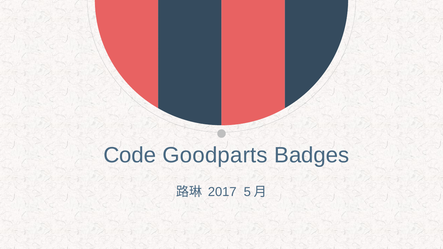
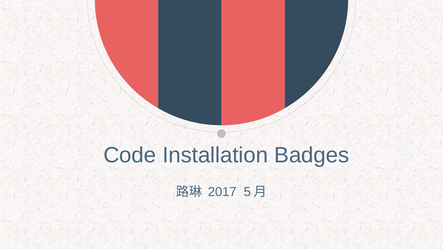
Goodparts: Goodparts -> Installation (215, 155)
